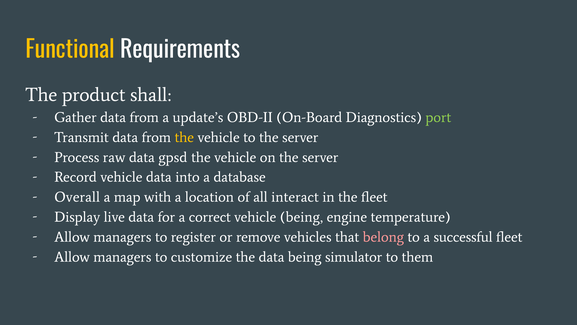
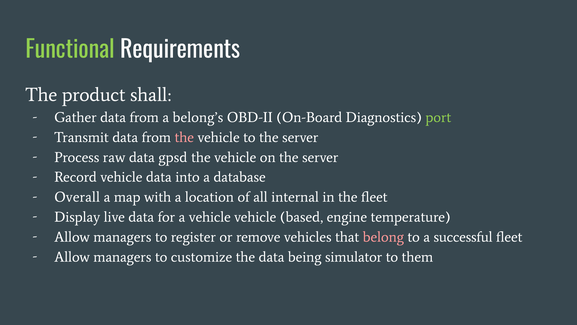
Functional colour: yellow -> light green (70, 50)
update’s: update’s -> belong’s (198, 117)
the colour: yellow -> pink (184, 137)
interact: interact -> internal (295, 197)
a correct: correct -> vehicle (210, 217)
vehicle being: being -> based (301, 217)
